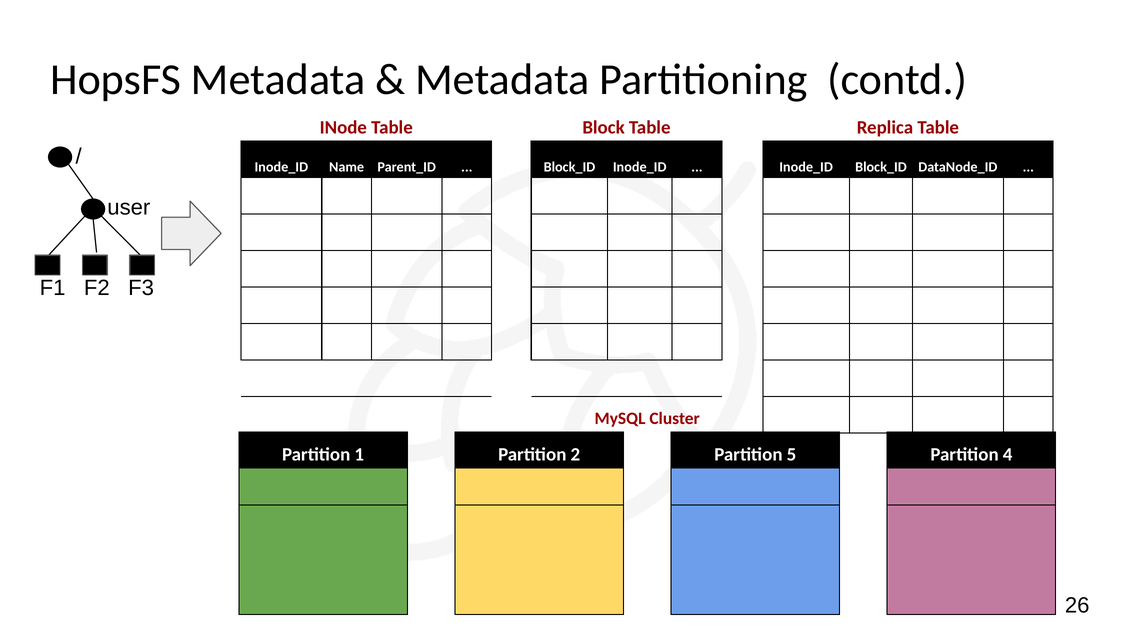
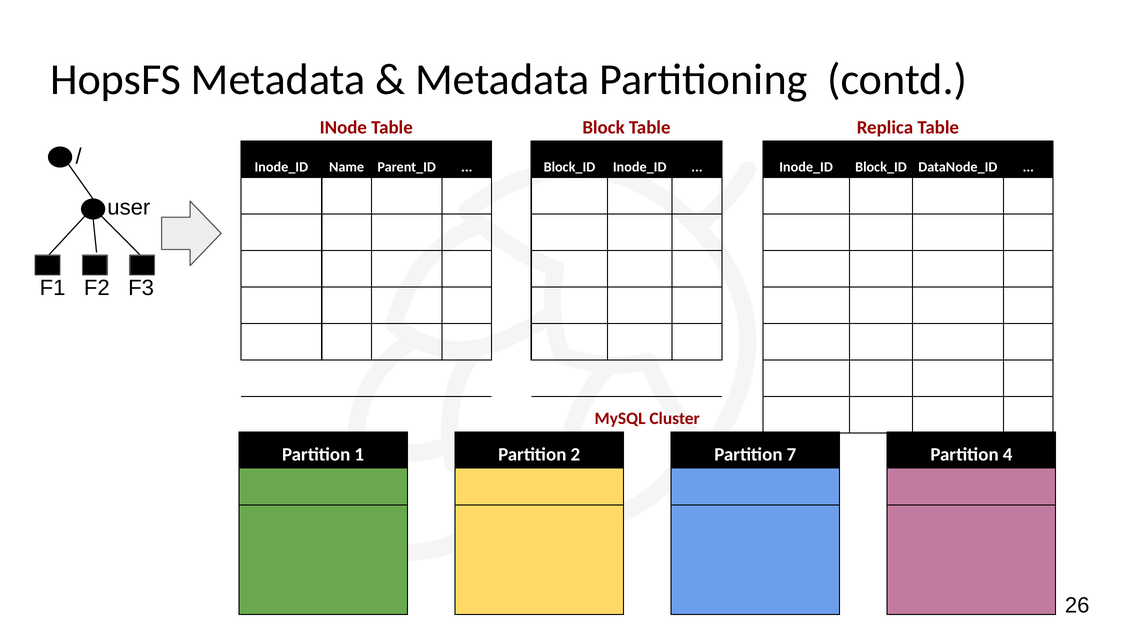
5: 5 -> 7 (792, 455)
